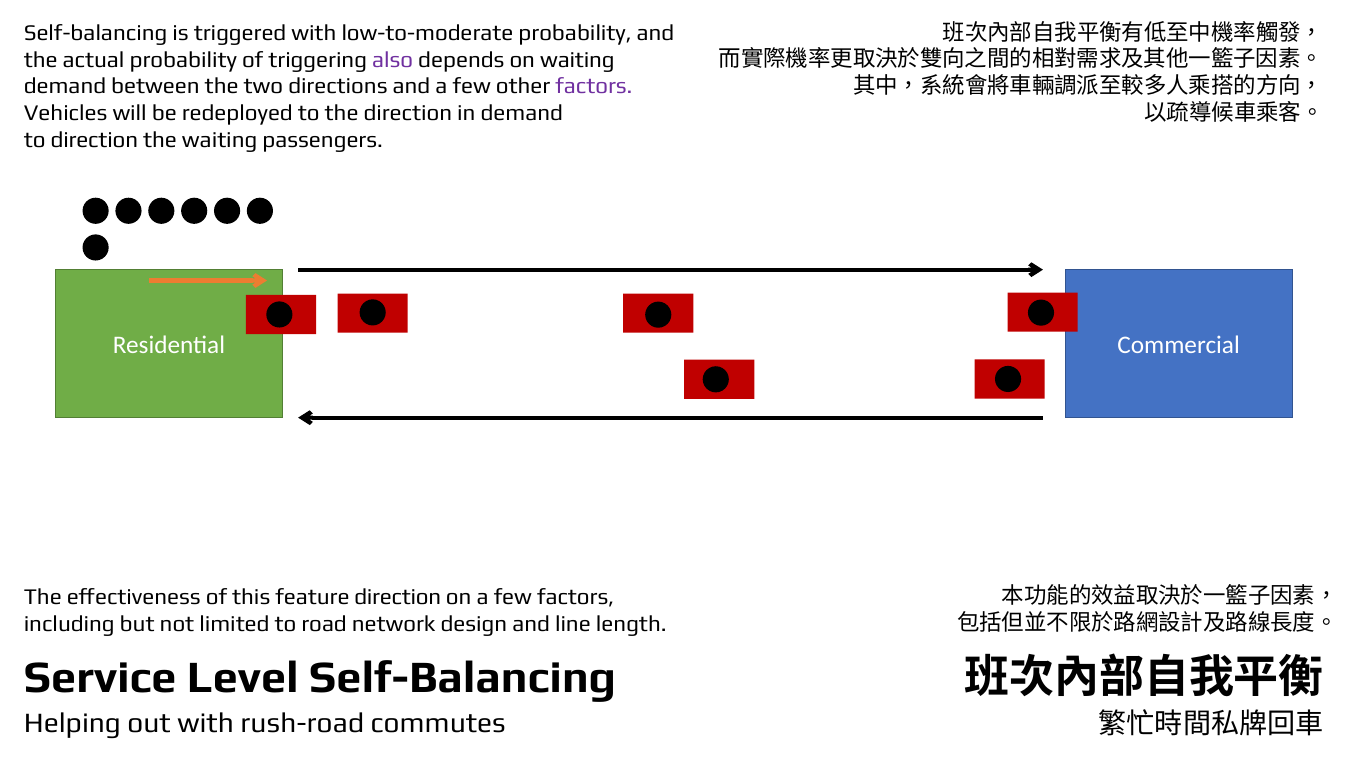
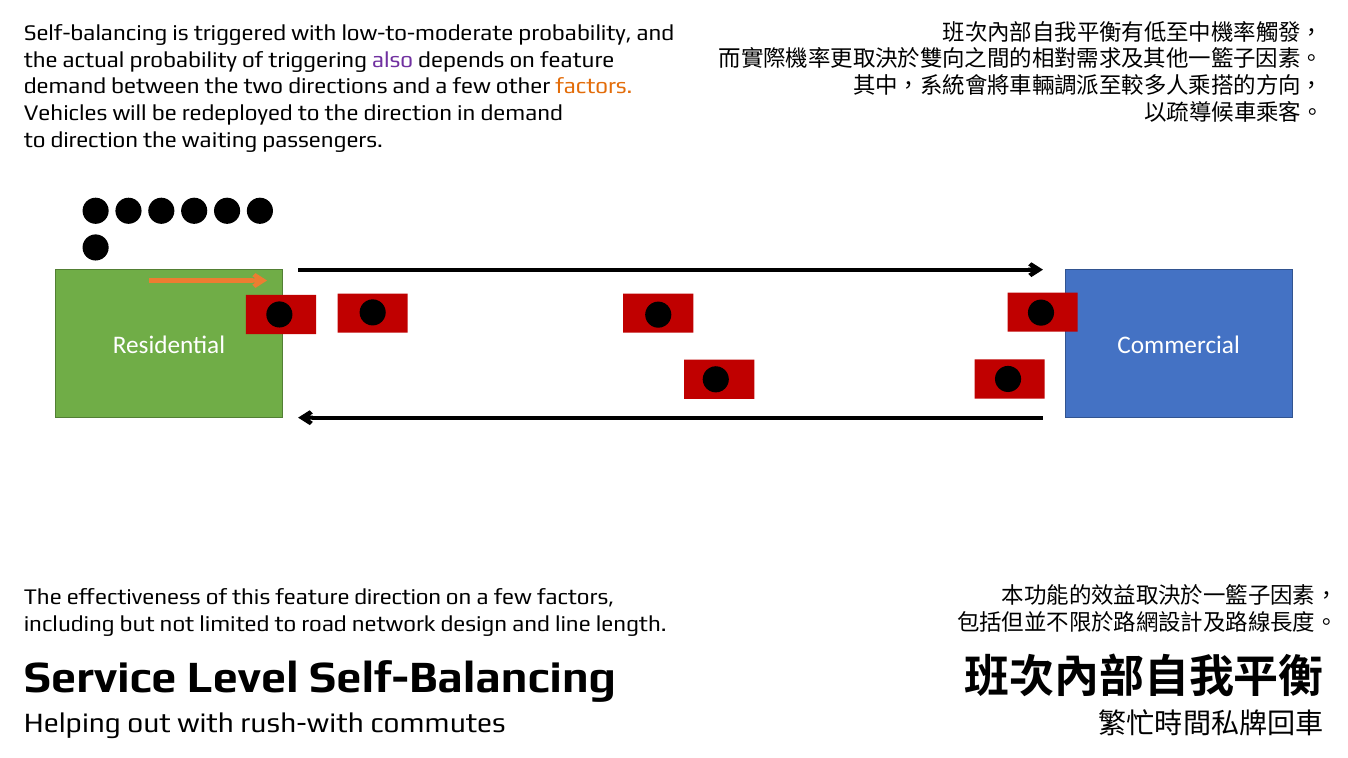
on waiting: waiting -> feature (577, 60)
factors colour: purple -> orange (594, 87)
rush-road: rush-road -> rush-with (302, 723)
